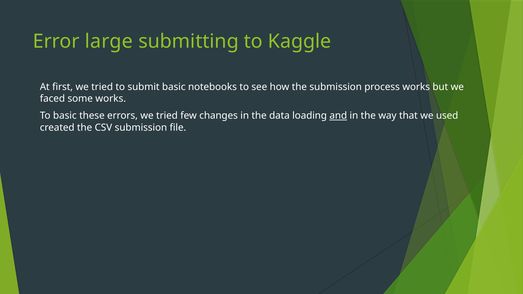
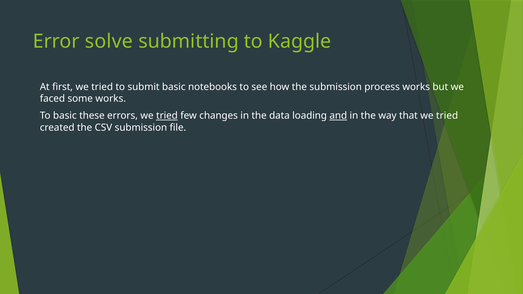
large: large -> solve (109, 41)
tried underline: none -> present (167, 116)
that we used: used -> tried (447, 116)
